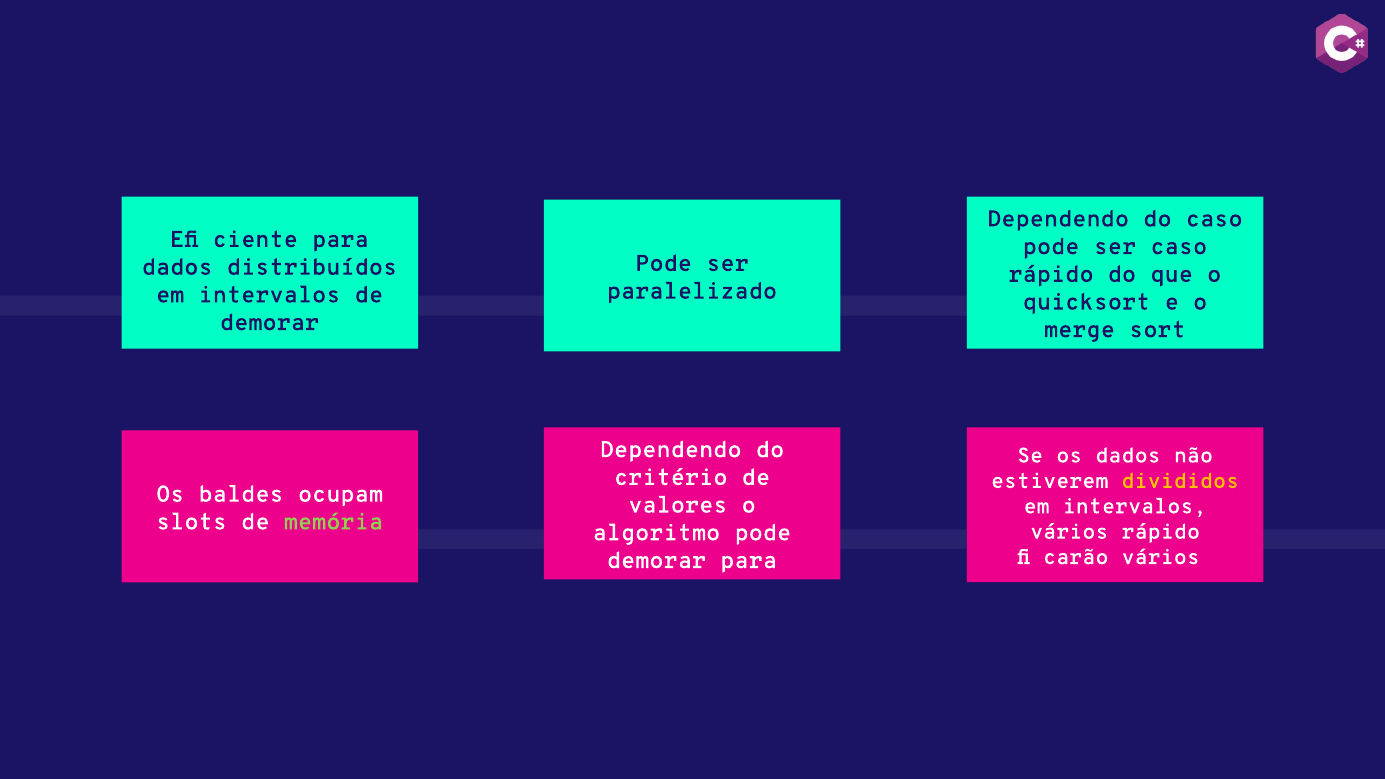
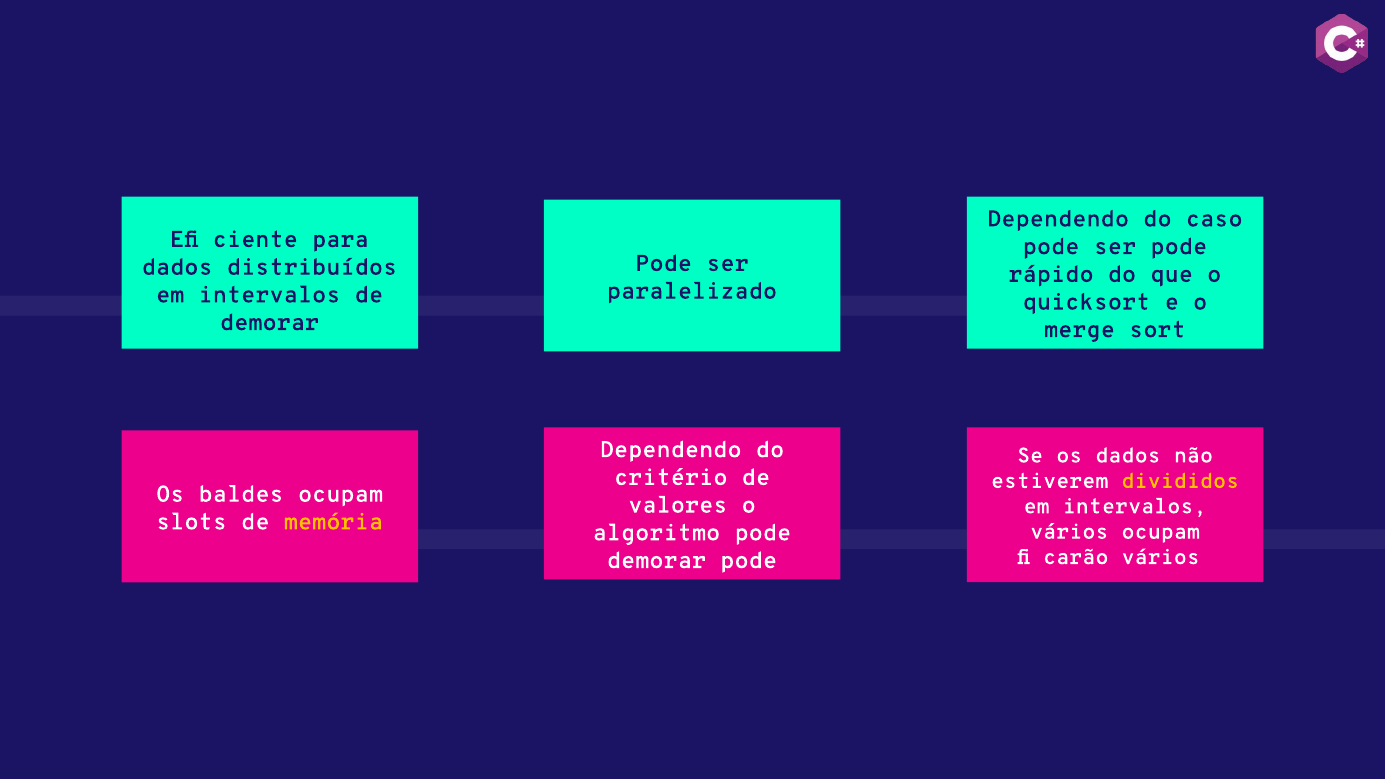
ser caso: caso -> pode (1179, 247)
memória colour: light green -> yellow (333, 522)
vários rápido: rápido -> ocupam (1161, 532)
demorar para: para -> pode (749, 560)
